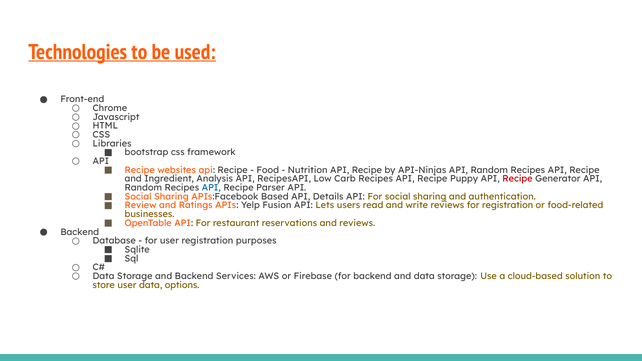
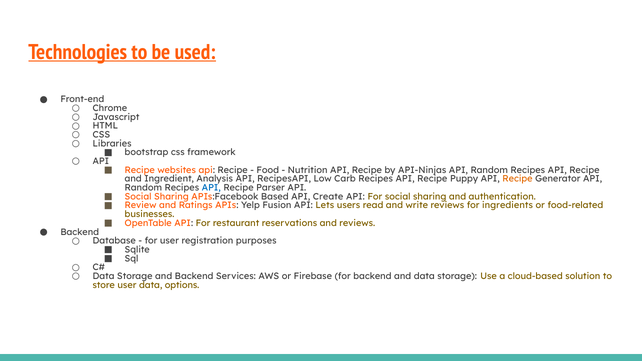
Recipe colour: red -> orange (517, 179)
Details: Details -> Create (328, 197)
for registration: registration -> ingredients (508, 206)
